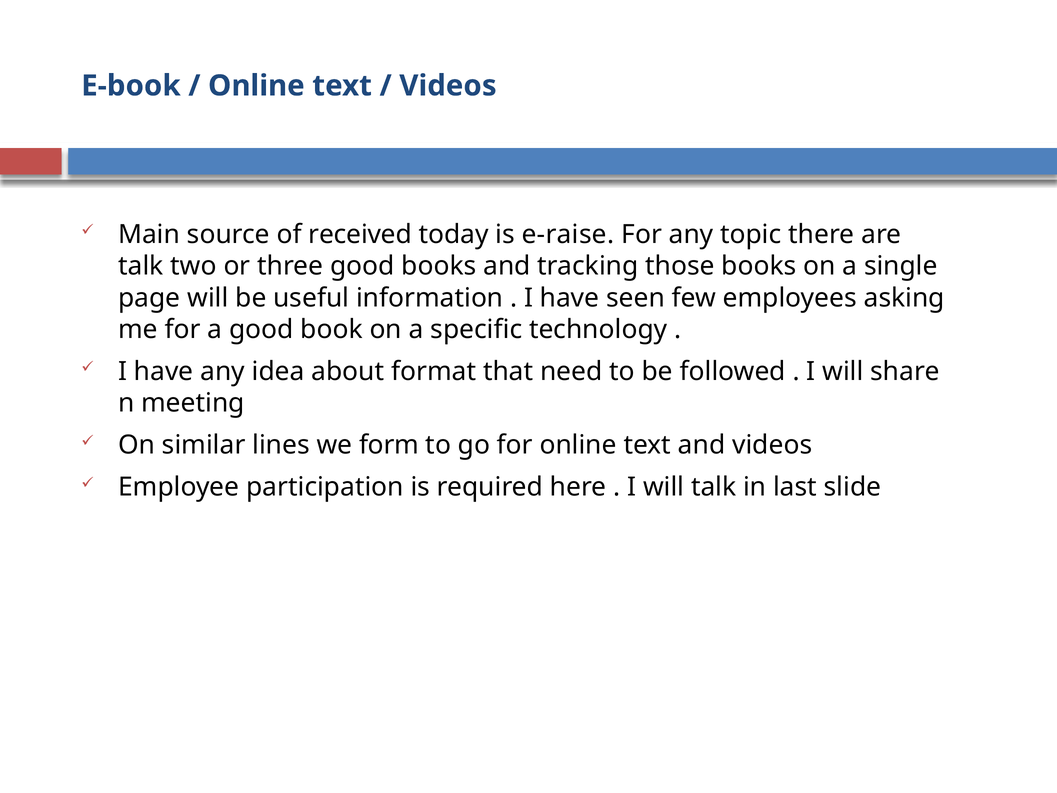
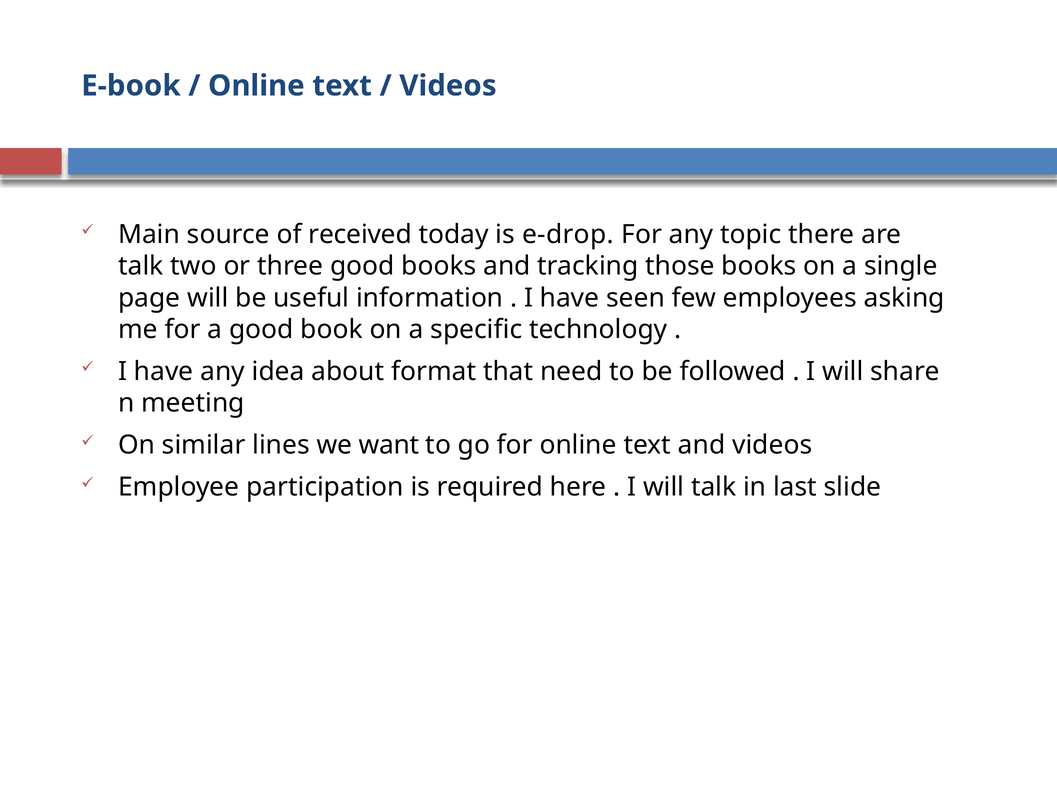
e-raise: e-raise -> e-drop (568, 234)
form: form -> want (389, 445)
